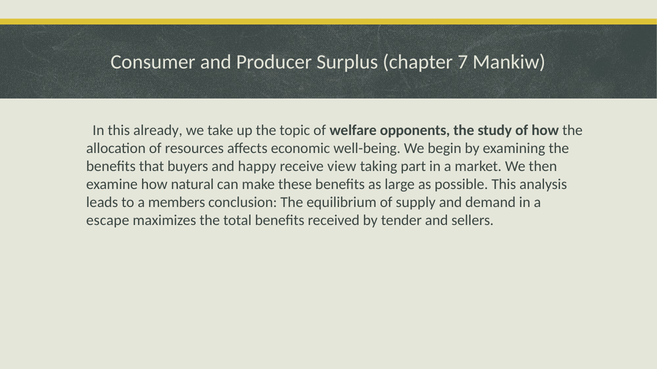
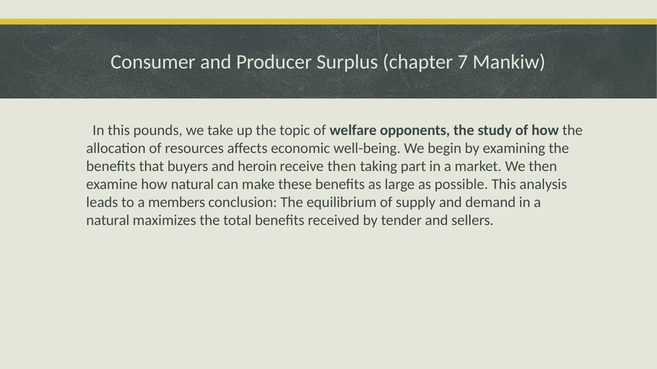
already: already -> pounds (158, 131)
happy: happy -> heroin (257, 167)
receive view: view -> then (342, 167)
escape: escape -> natural (108, 221)
